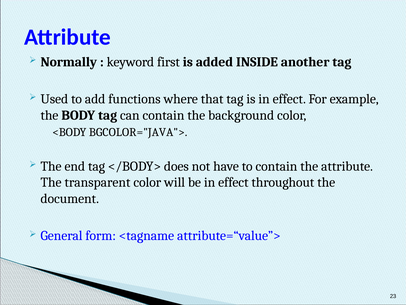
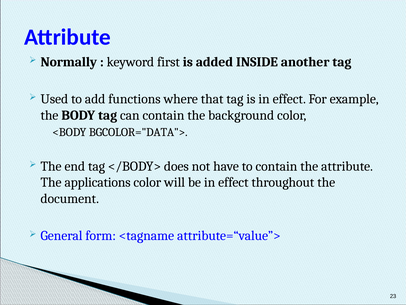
BGCOLOR="JAVA">: BGCOLOR="JAVA"> -> BGCOLOR="DATA"> (138, 132)
transparent: transparent -> applications (98, 182)
